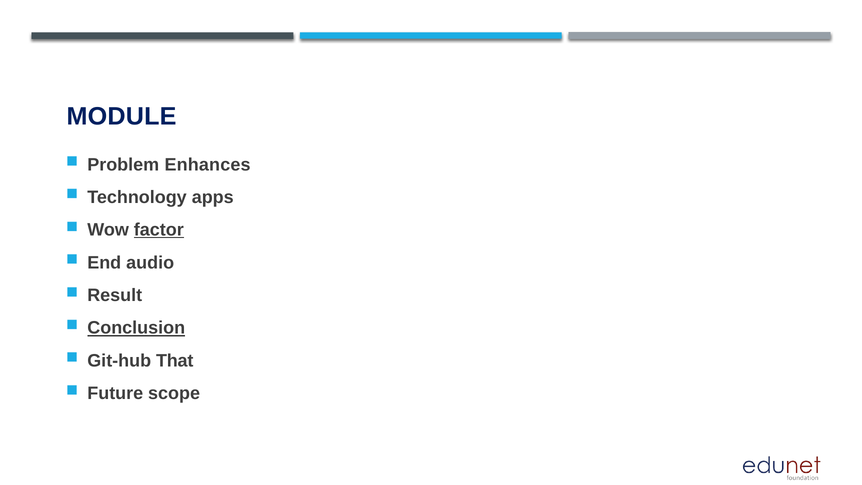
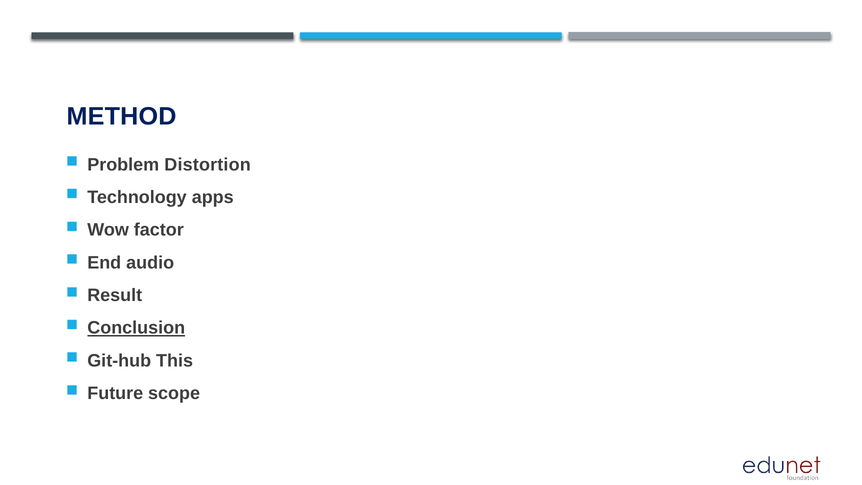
MODULE: MODULE -> METHOD (121, 117)
Enhances: Enhances -> Distortion (208, 165)
factor underline: present -> none (159, 230)
That: That -> This (175, 361)
